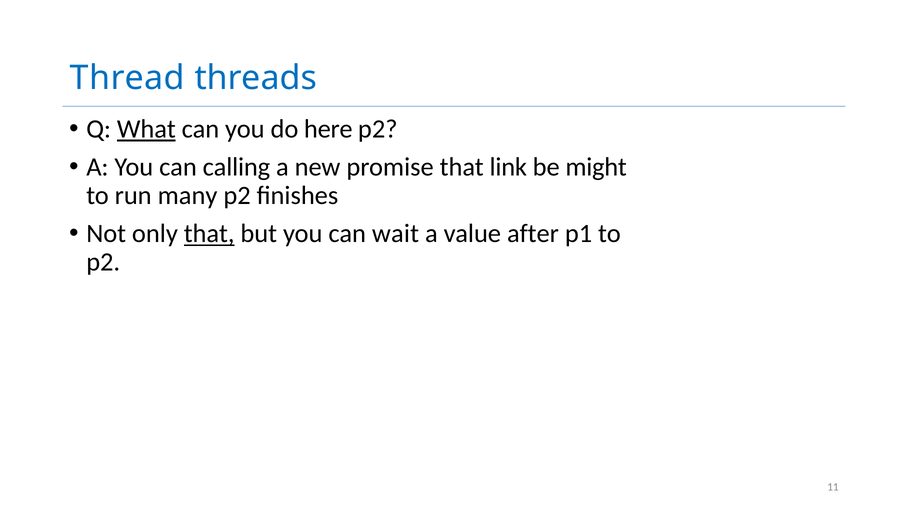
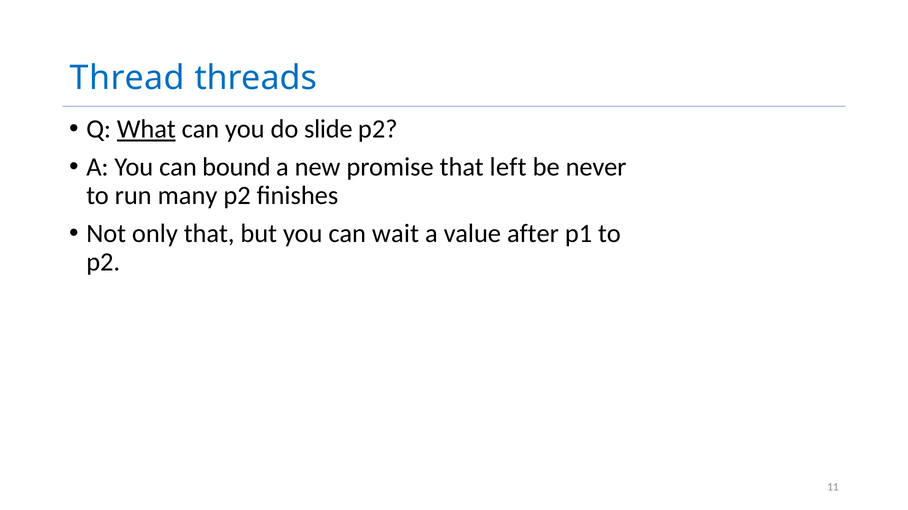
here: here -> slide (328, 129)
calling: calling -> bound (237, 167)
link: link -> left (508, 167)
might: might -> never (596, 167)
that underline: present -> none (209, 234)
